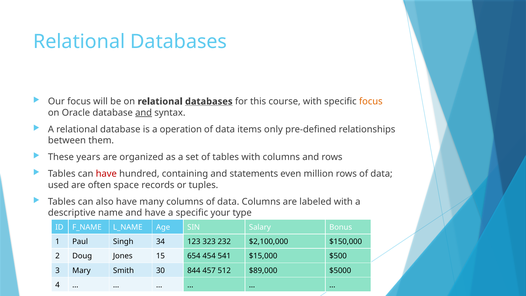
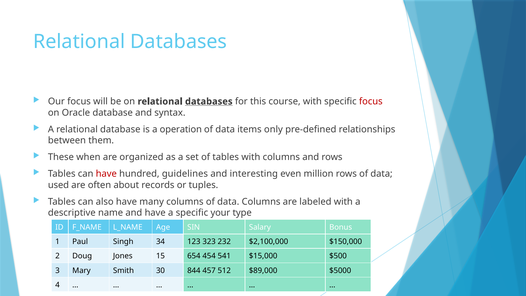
focus colour: orange -> red (371, 101)
and underline: present -> none (144, 113)
years: years -> when (88, 157)
containing: containing -> guidelines (185, 174)
statements: statements -> interesting (254, 174)
space: space -> about (126, 185)
